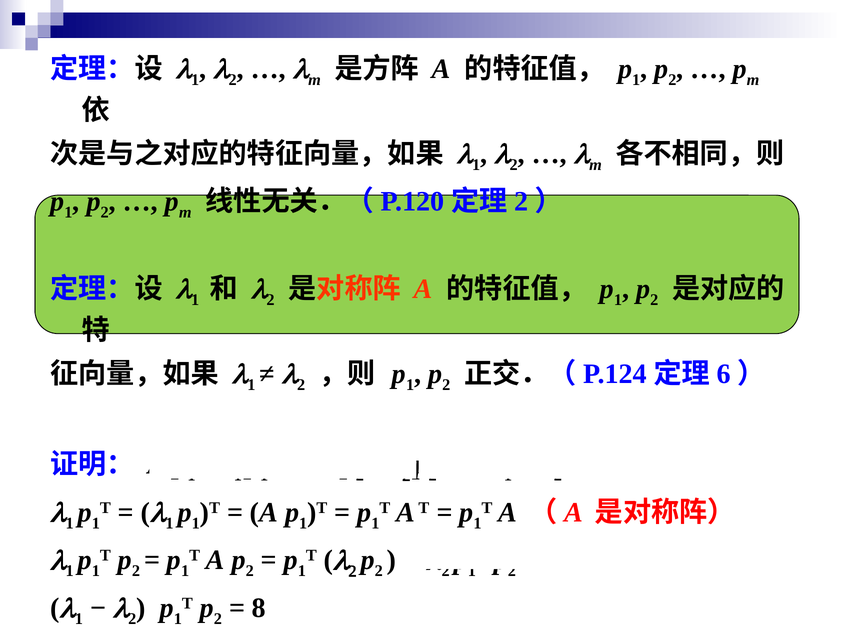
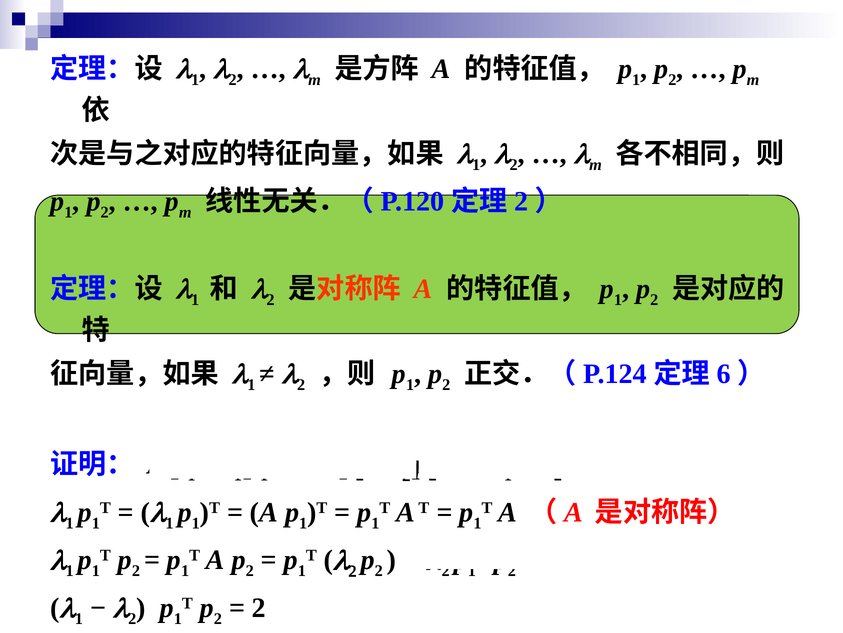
8: 8 -> 2 (259, 607)
